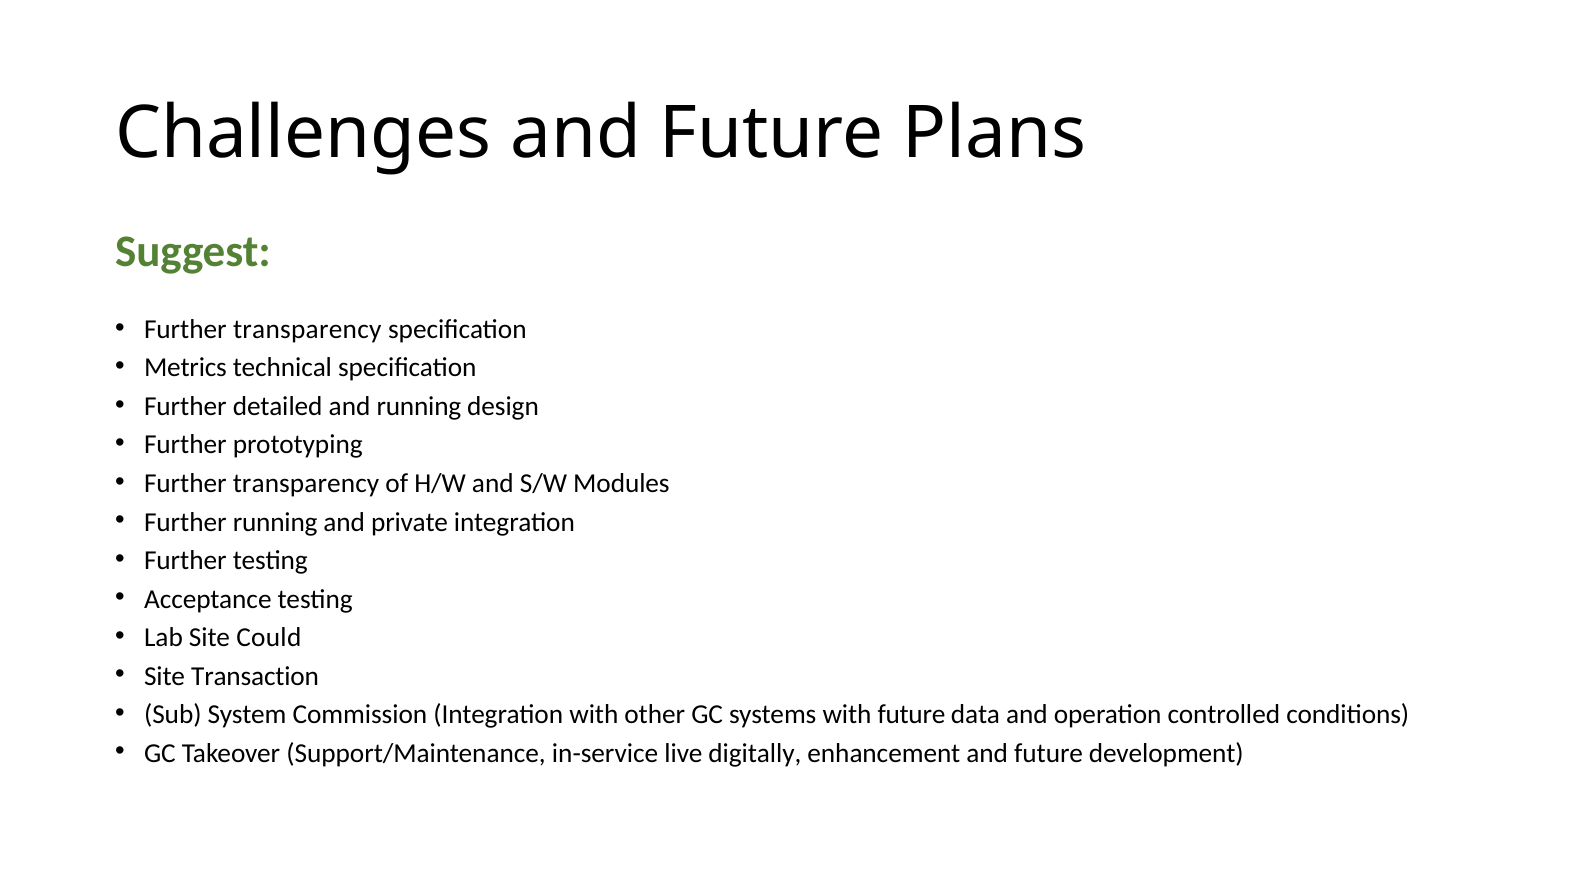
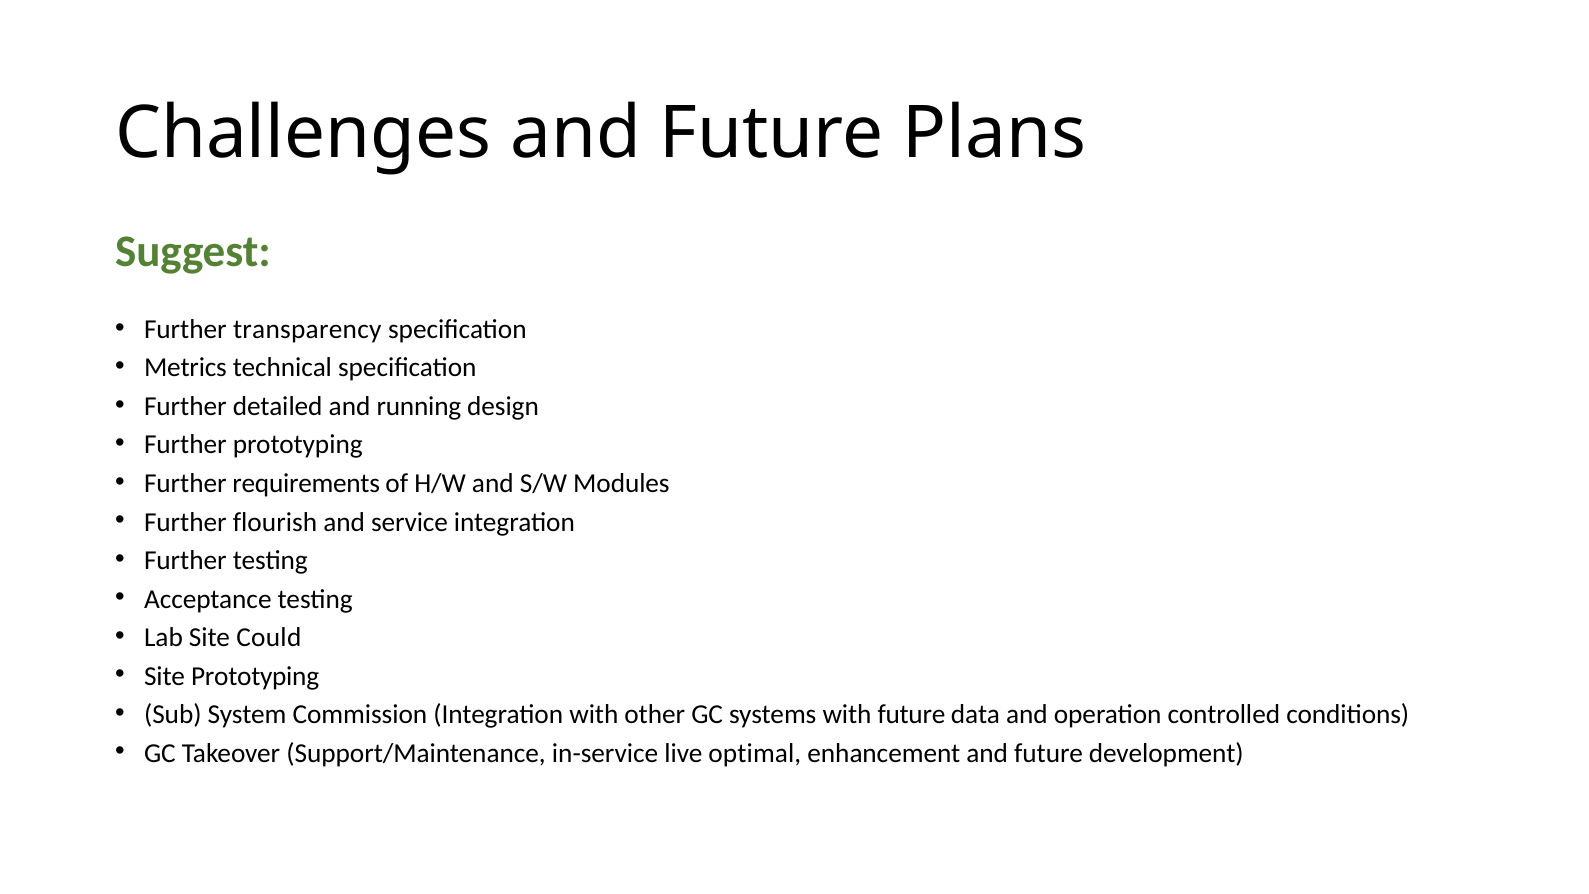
transparency: transparency -> requirements (306, 483)
Further running: running -> flourish (275, 522)
private: private -> service (410, 522)
Site Transaction: Transaction -> Prototyping (255, 676)
digitally: digitally -> optimal (755, 753)
